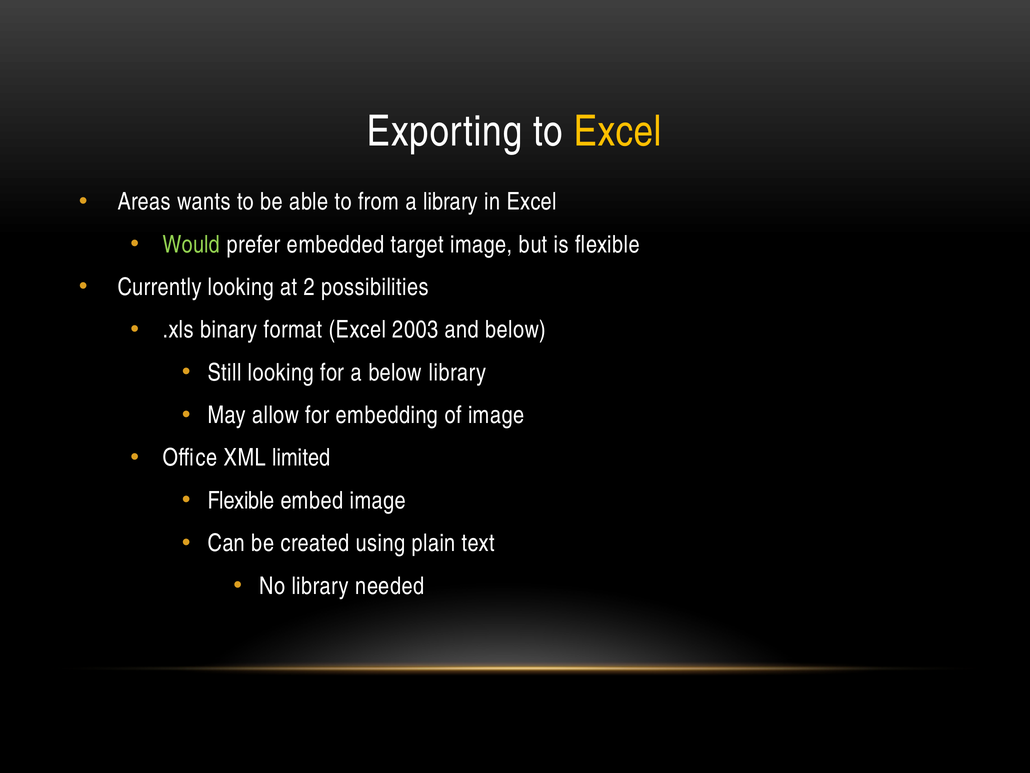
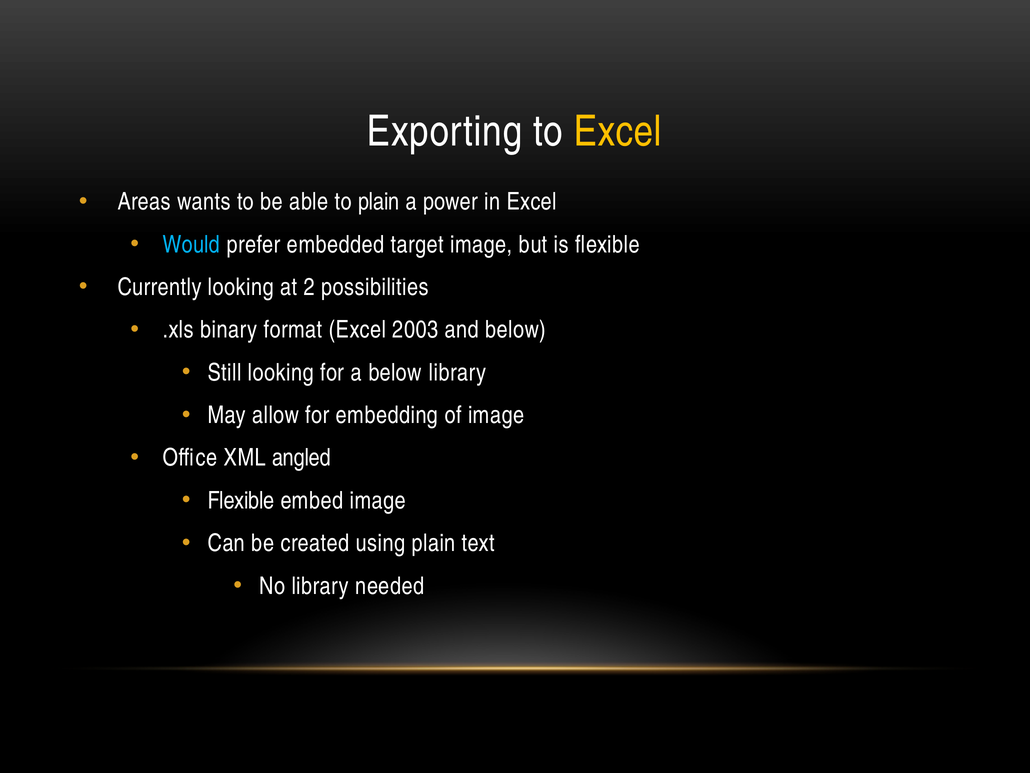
to from: from -> plain (379, 202)
a library: library -> power (450, 202)
Would colour: light green -> light blue (191, 244)
limited: limited -> angled (301, 458)
